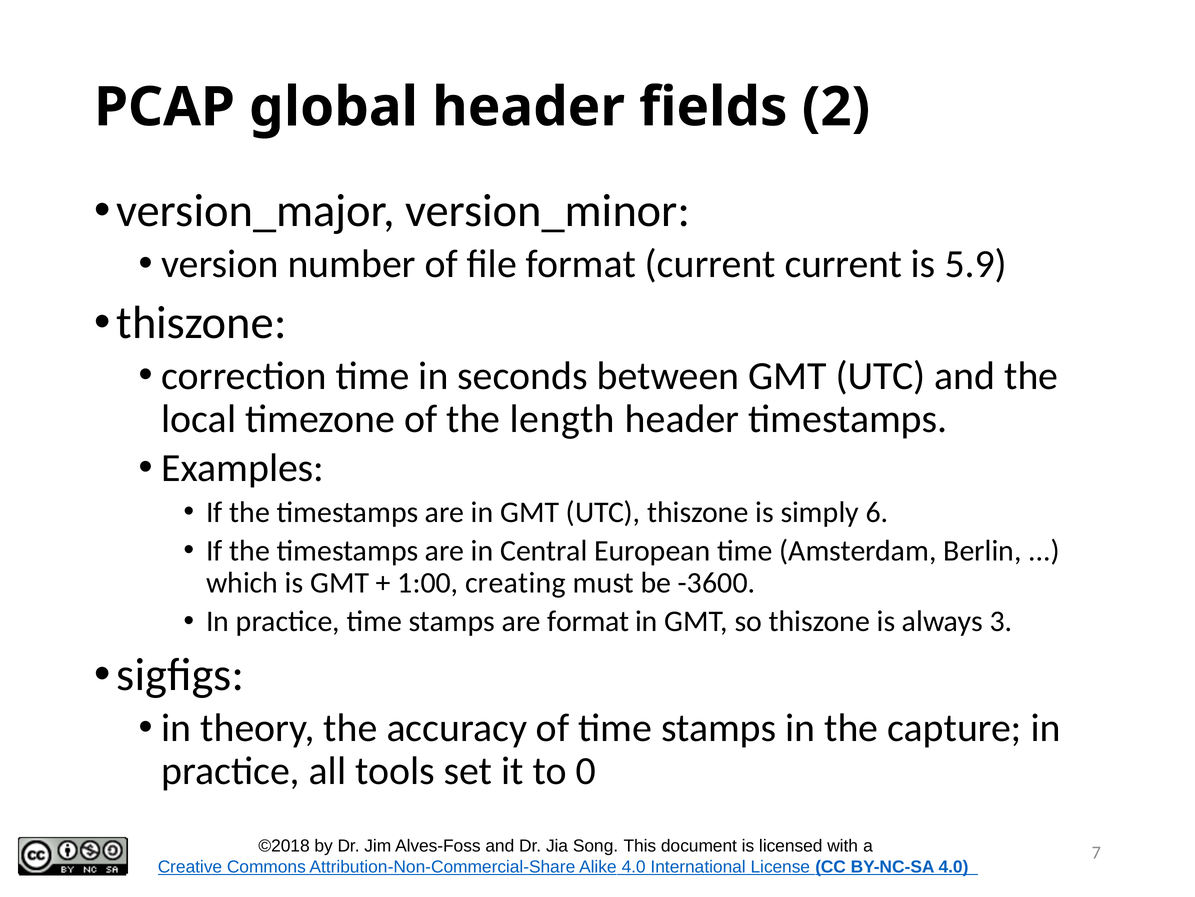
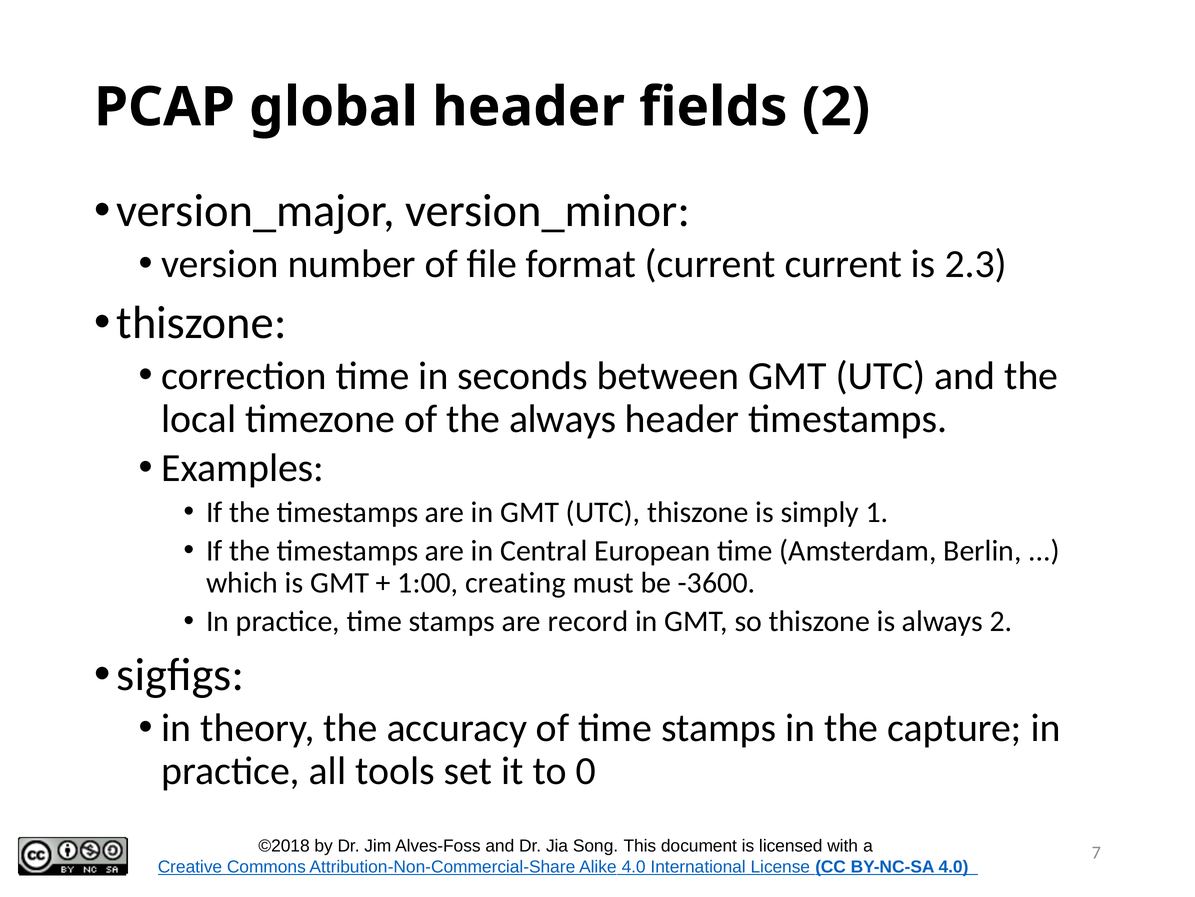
5.9: 5.9 -> 2.3 (976, 264)
the length: length -> always (563, 419)
6: 6 -> 1 (877, 512)
are format: format -> record (588, 621)
always 3: 3 -> 2 (1001, 621)
